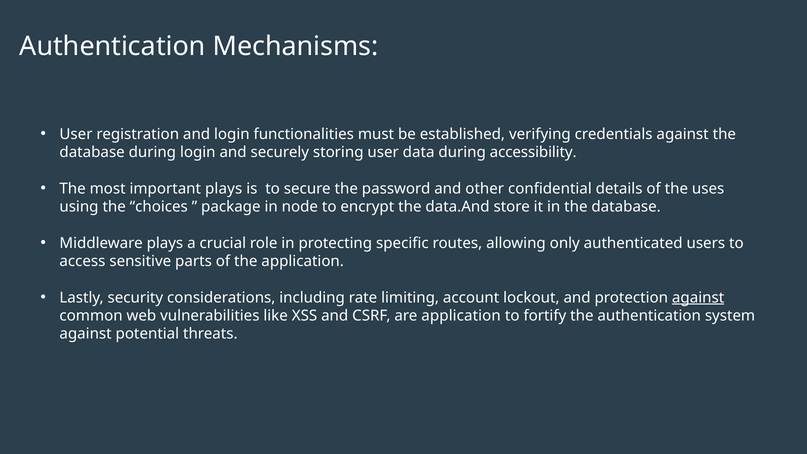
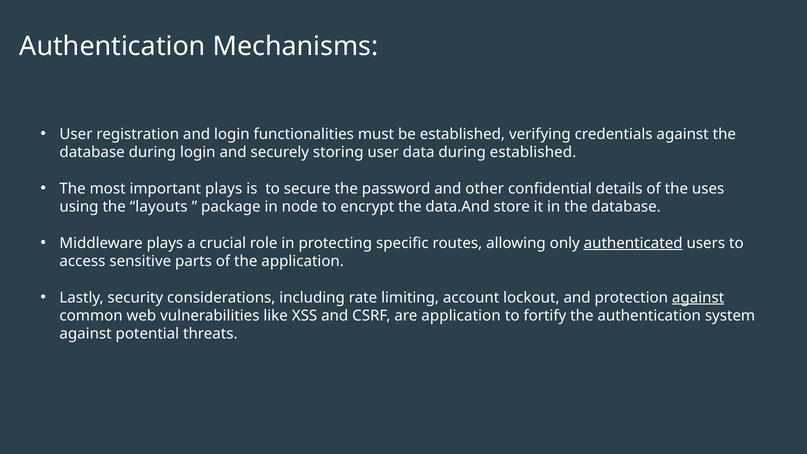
during accessibility: accessibility -> established (533, 152)
choices: choices -> layouts (159, 207)
authenticated underline: none -> present (633, 243)
